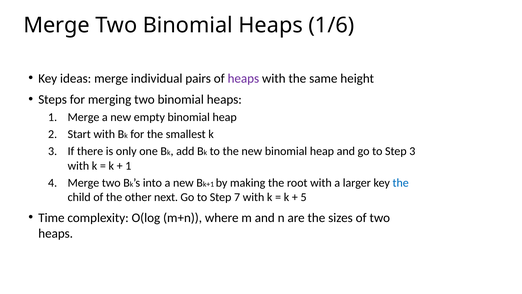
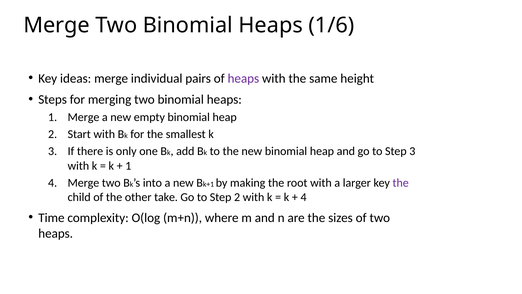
the colour: blue -> purple (401, 183)
next: next -> take (166, 197)
Step 7: 7 -> 2 (237, 197)
5: 5 -> 4 (304, 197)
